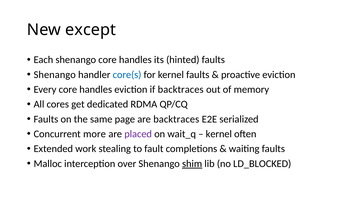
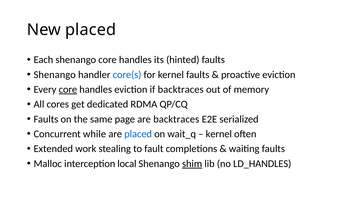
New except: except -> placed (91, 30)
core underline: none -> present (68, 90)
more: more -> while (95, 134)
placed colour: purple -> blue (138, 134)
over: over -> local (127, 164)
LD_BLOCKED: LD_BLOCKED -> LD_HANDLES (262, 164)
